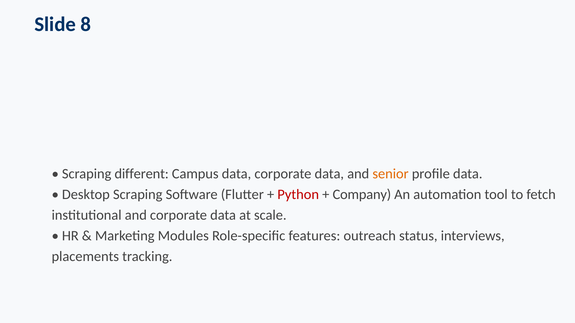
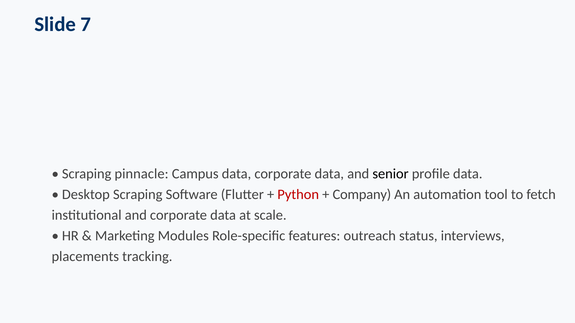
8: 8 -> 7 (86, 24)
different: different -> pinnacle (142, 174)
senior colour: orange -> black (391, 174)
